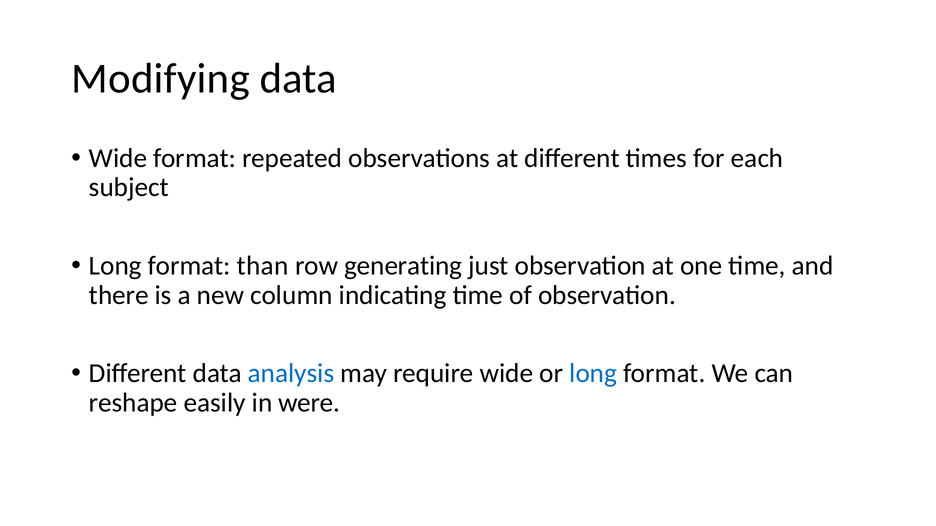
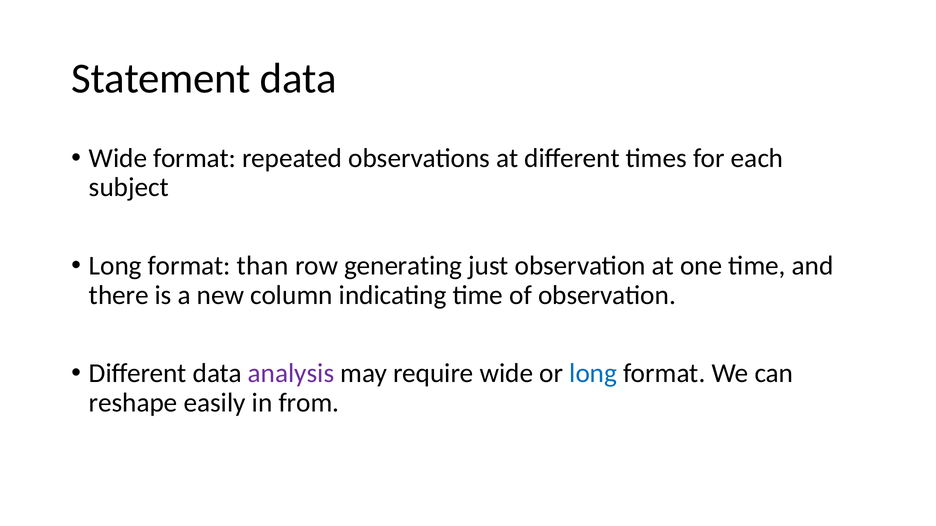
Modifying: Modifying -> Statement (161, 79)
analysis colour: blue -> purple (291, 374)
were: were -> from (309, 403)
